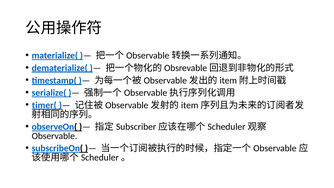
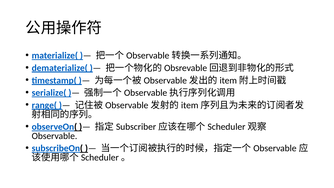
timer(: timer( -> range( (44, 105)
